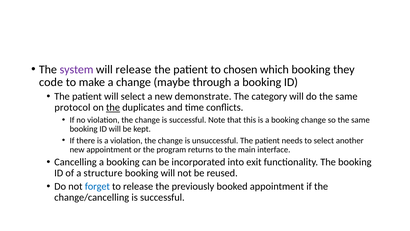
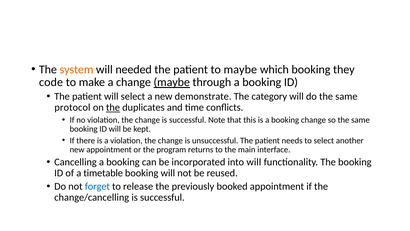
system colour: purple -> orange (77, 69)
will release: release -> needed (134, 69)
to chosen: chosen -> maybe (240, 69)
maybe underline: none -> present (172, 82)
into exit: exit -> will (254, 162)
structure: structure -> timetable (103, 173)
